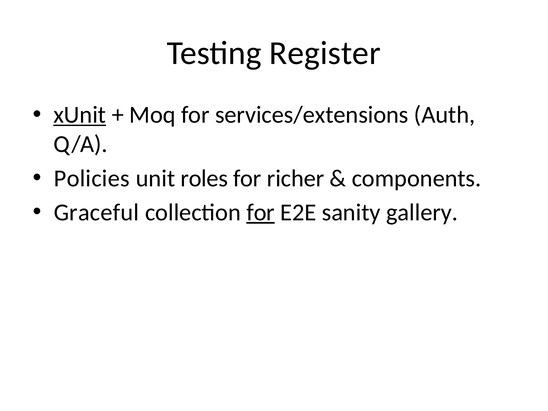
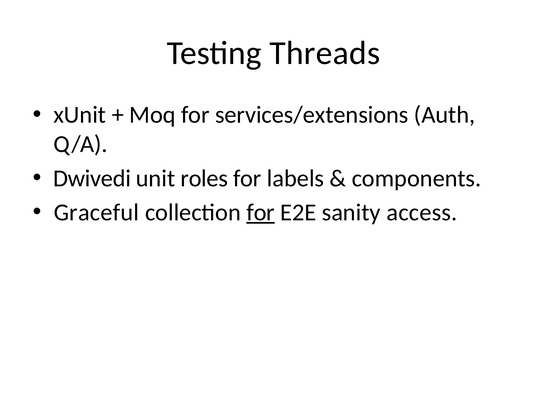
Register: Register -> Threads (325, 53)
xUnit underline: present -> none (80, 115)
Policies: Policies -> Dwivedi (92, 178)
richer: richer -> labels (296, 178)
gallery: gallery -> access (422, 212)
